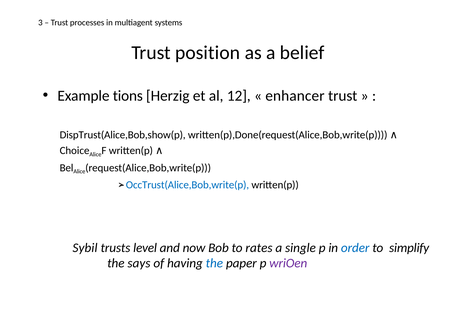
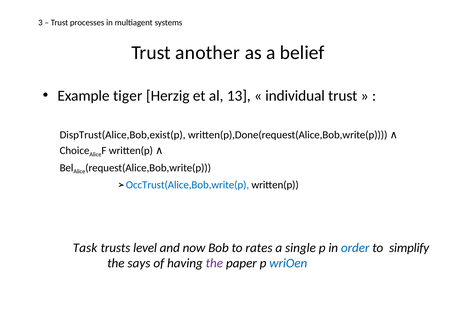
position: position -> another (208, 53)
tions: tions -> tiger (128, 96)
12: 12 -> 13 (239, 96)
enhancer: enhancer -> individual (295, 96)
DispTrust(Alice,Bob,show(p: DispTrust(Alice,Bob,show(p -> DispTrust(Alice,Bob,exist(p (123, 135)
Sybil: Sybil -> Task (85, 248)
the colour: blue -> purple (214, 263)
wriOen colour: purple -> blue (288, 263)
